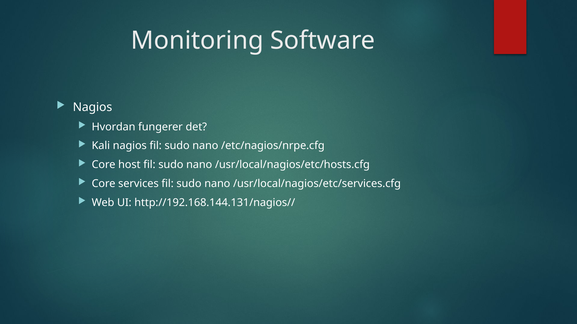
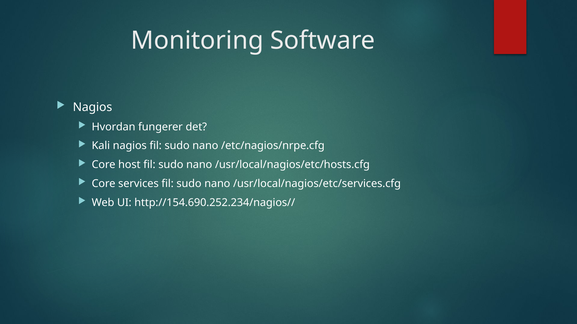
http://192.168.144.131/nagios//: http://192.168.144.131/nagios// -> http://154.690.252.234/nagios// (215, 203)
